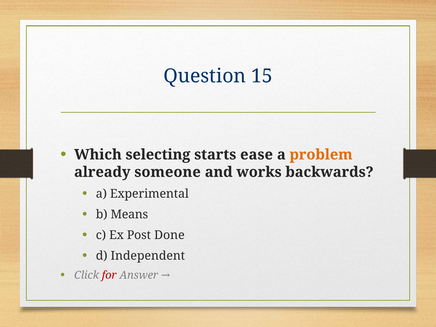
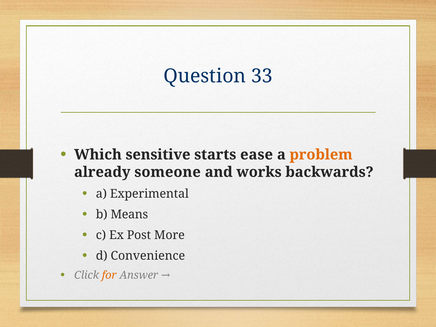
15: 15 -> 33 (262, 76)
selecting: selecting -> sensitive (158, 155)
Done: Done -> More (169, 235)
Independent: Independent -> Convenience (148, 256)
for colour: red -> orange (109, 275)
